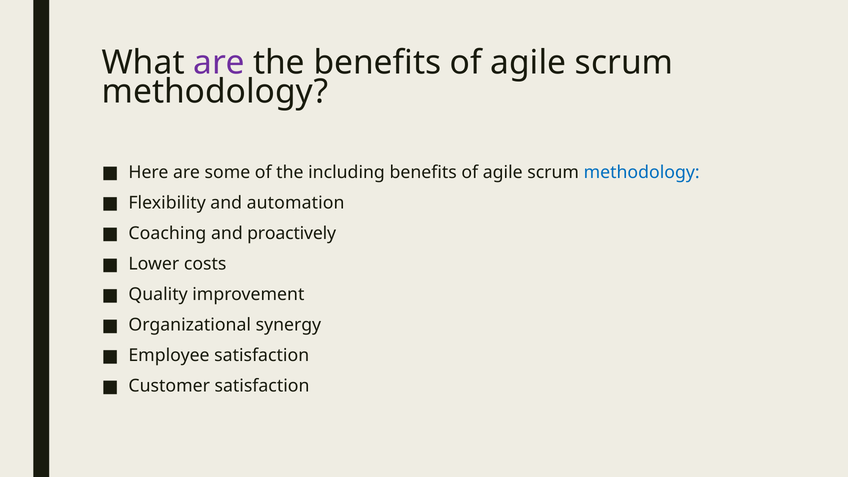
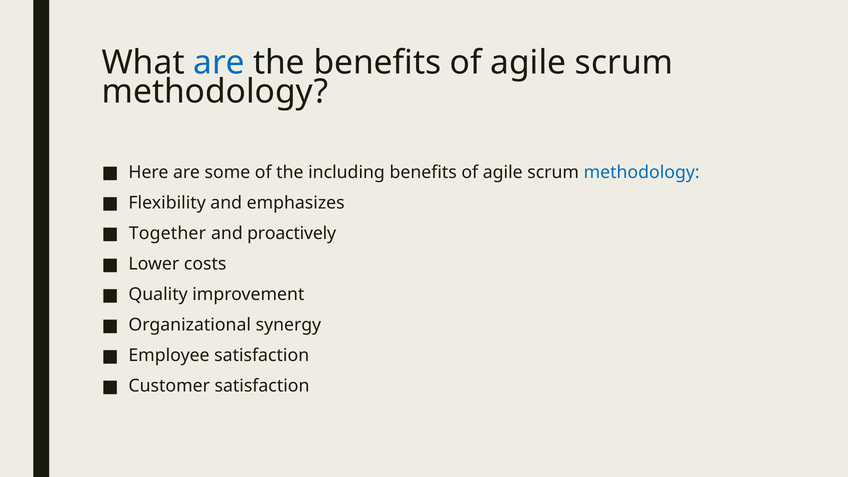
are colour: purple -> blue (219, 63)
automation: automation -> emphasizes (296, 203)
Coaching: Coaching -> Together (167, 233)
